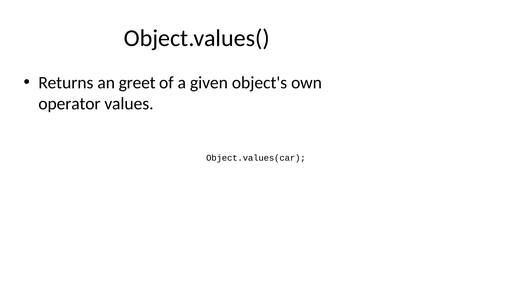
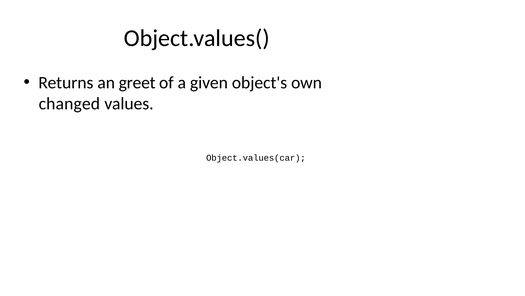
operator: operator -> changed (69, 104)
